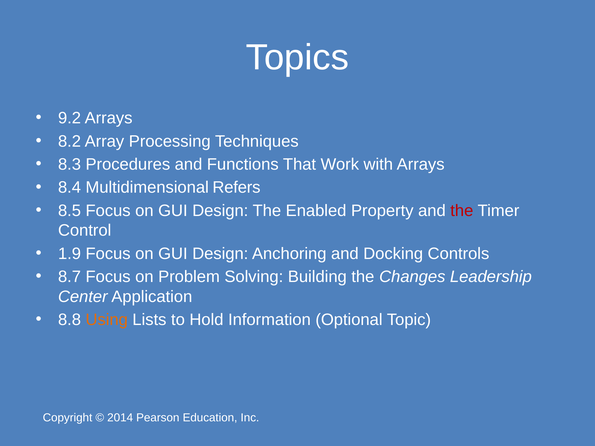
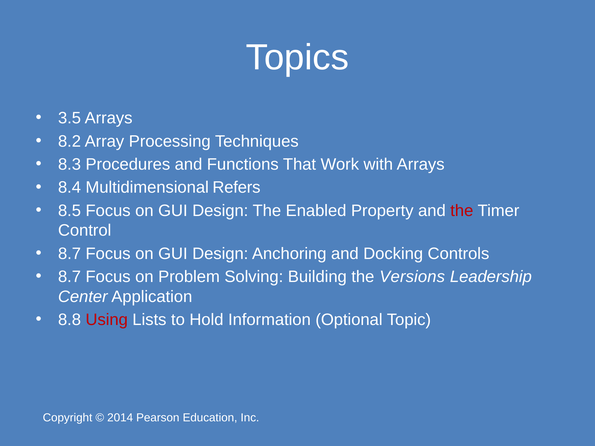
9.2: 9.2 -> 3.5 (70, 118)
1.9: 1.9 -> 8.7 (70, 254)
Changes: Changes -> Versions (412, 277)
Using colour: orange -> red (107, 320)
